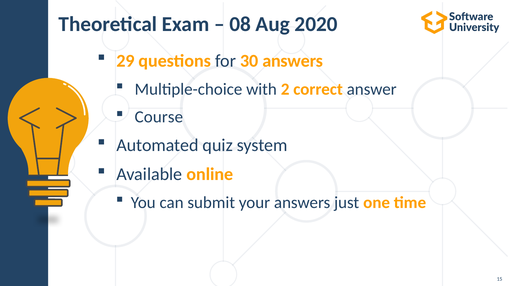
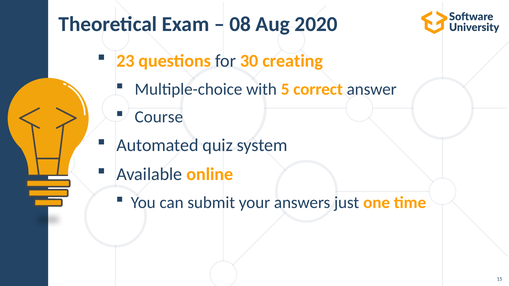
29: 29 -> 23 (125, 61)
30 answers: answers -> creating (293, 61)
2: 2 -> 5 (285, 89)
